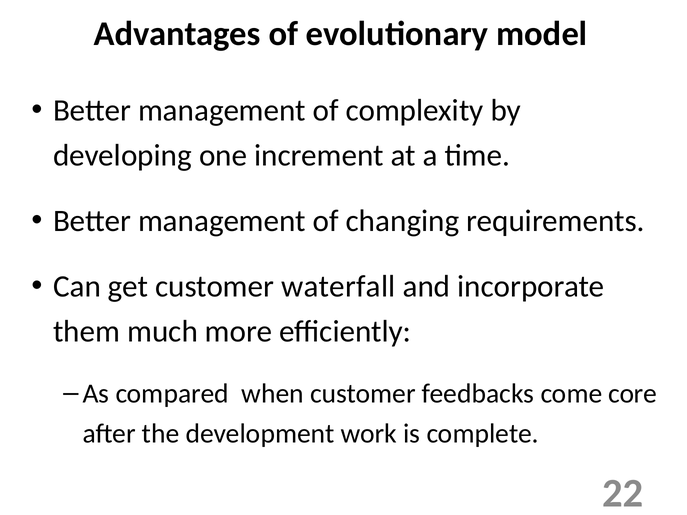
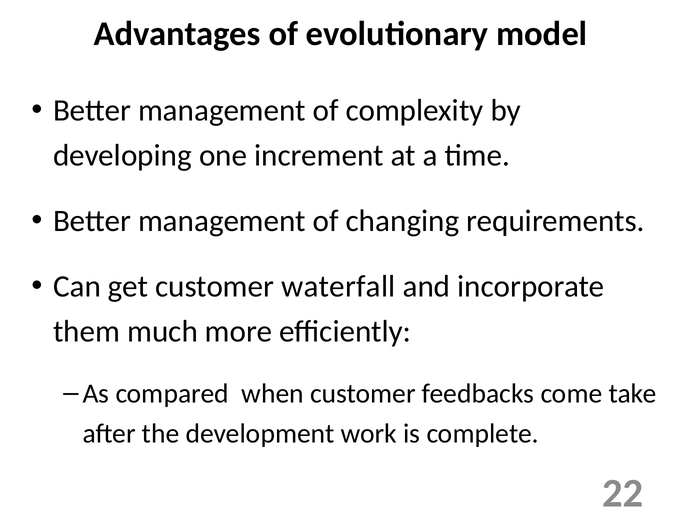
core: core -> take (633, 394)
